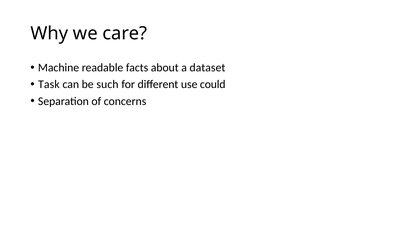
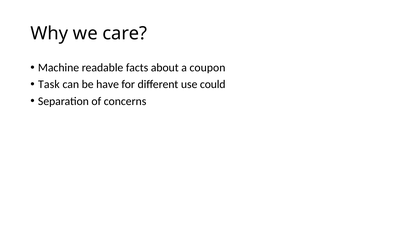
dataset: dataset -> coupon (207, 68)
such: such -> have (108, 84)
